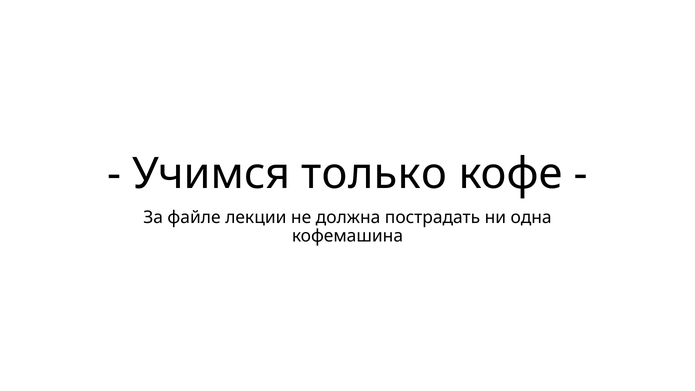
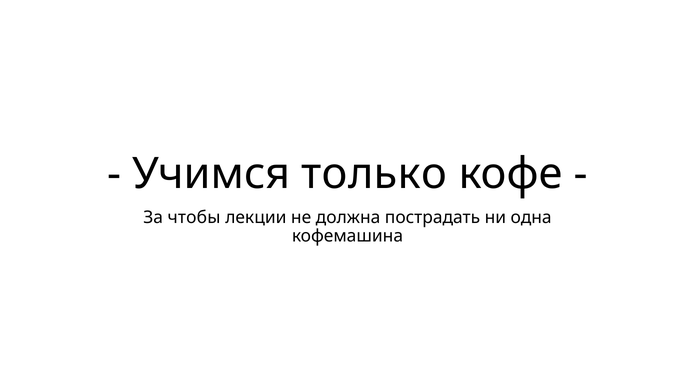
файле: файле -> чтобы (194, 217)
